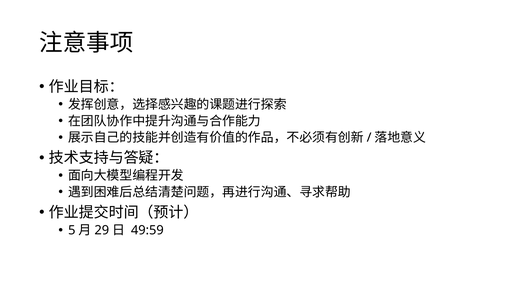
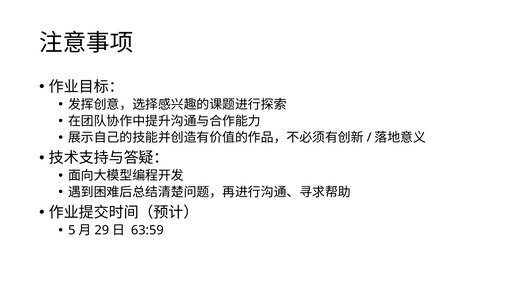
49:59: 49:59 -> 63:59 (147, 230)
